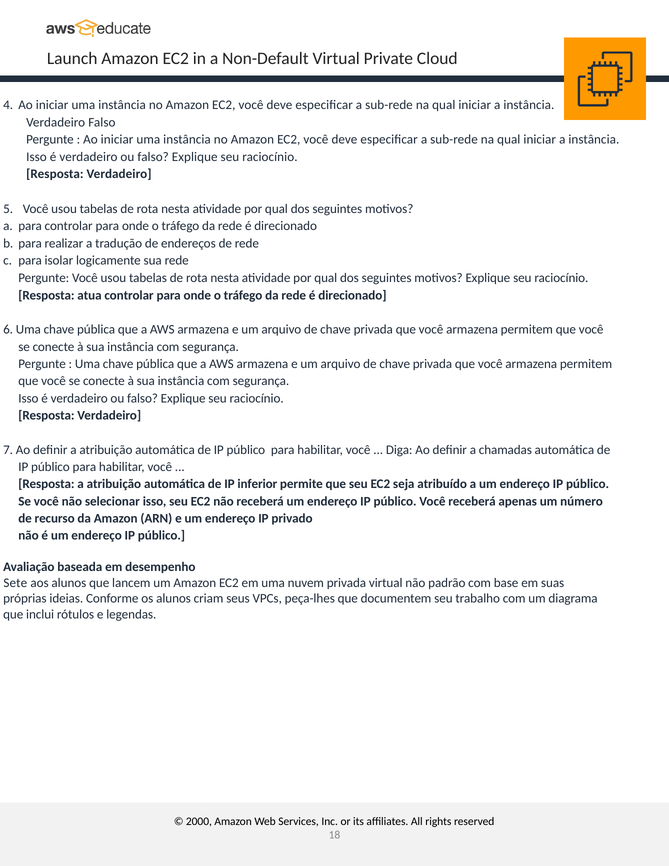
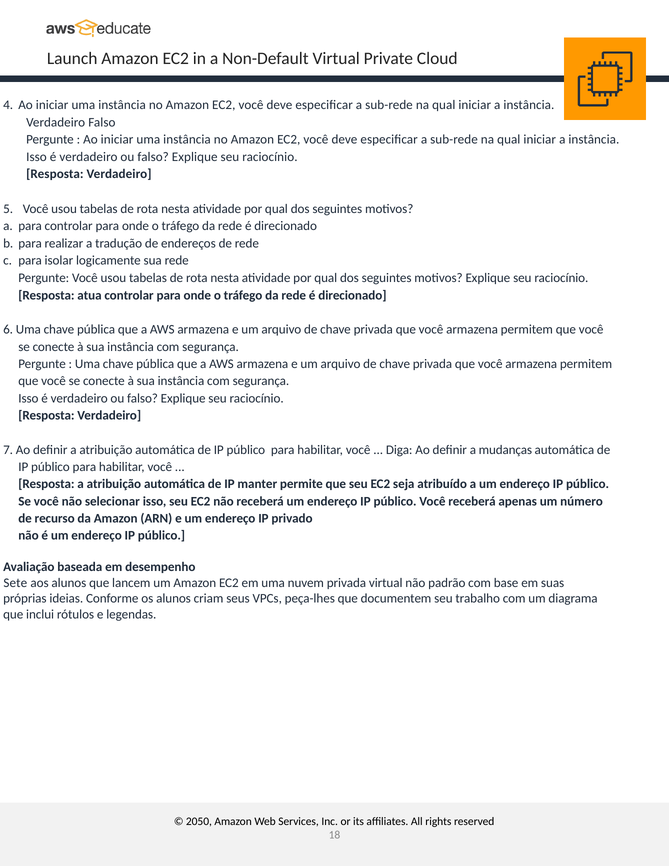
chamadas: chamadas -> mudanças (505, 450)
inferior: inferior -> manter (257, 484)
2000: 2000 -> 2050 (199, 821)
